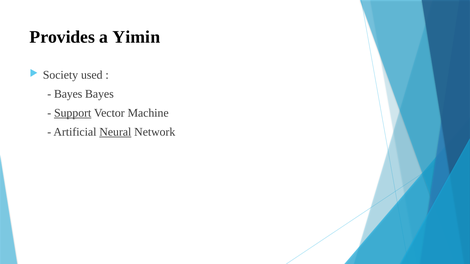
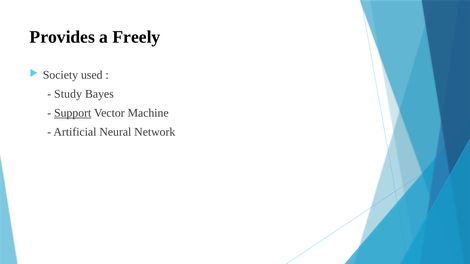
Yimin: Yimin -> Freely (136, 37)
Bayes: Bayes -> Study (68, 94)
Neural underline: present -> none (115, 132)
